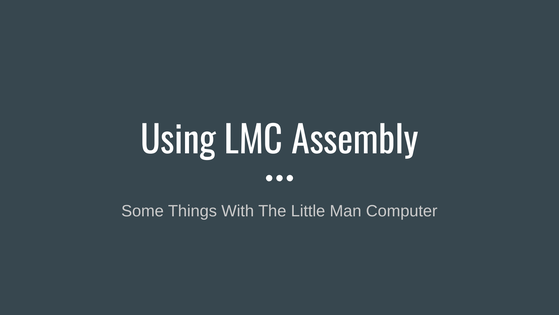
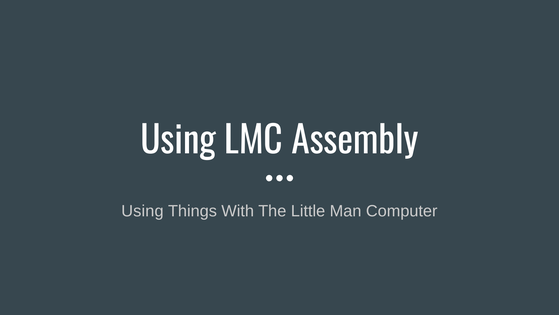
Some: Some -> Using (142, 211)
